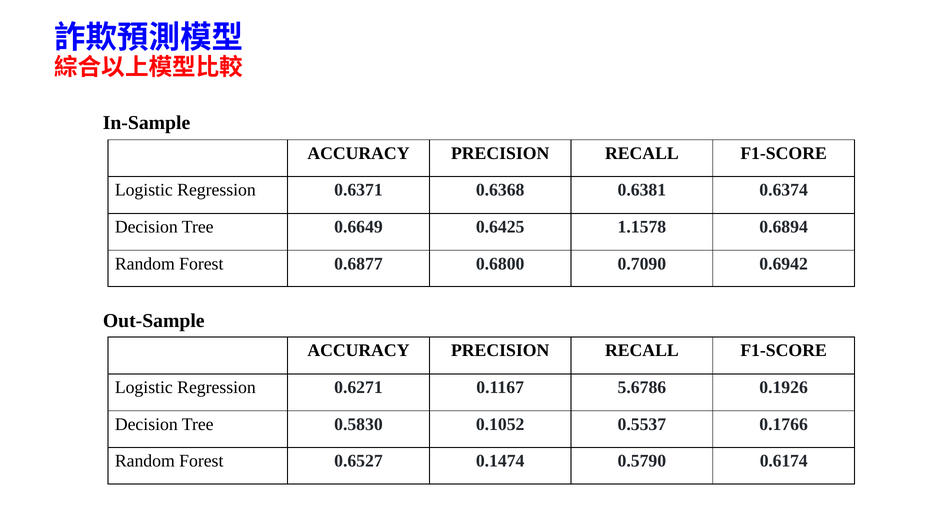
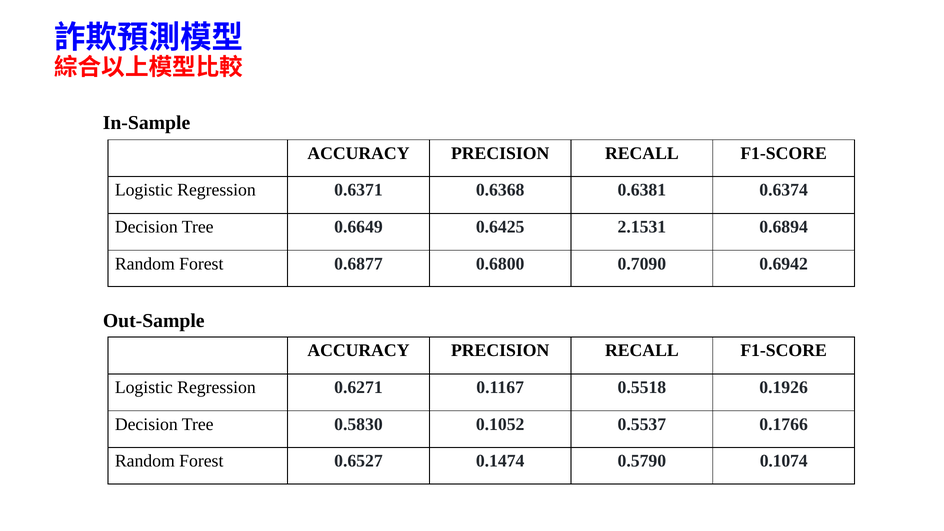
1.1578: 1.1578 -> 2.1531 (642, 227)
5.6786: 5.6786 -> 0.5518 (642, 387)
0.6174: 0.6174 -> 0.1074 (784, 461)
